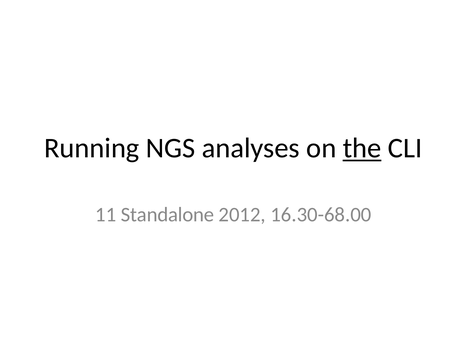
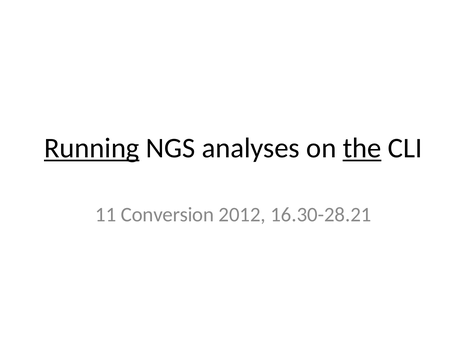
Running underline: none -> present (92, 148)
Standalone: Standalone -> Conversion (167, 215)
16.30-68.00: 16.30-68.00 -> 16.30-28.21 (321, 215)
